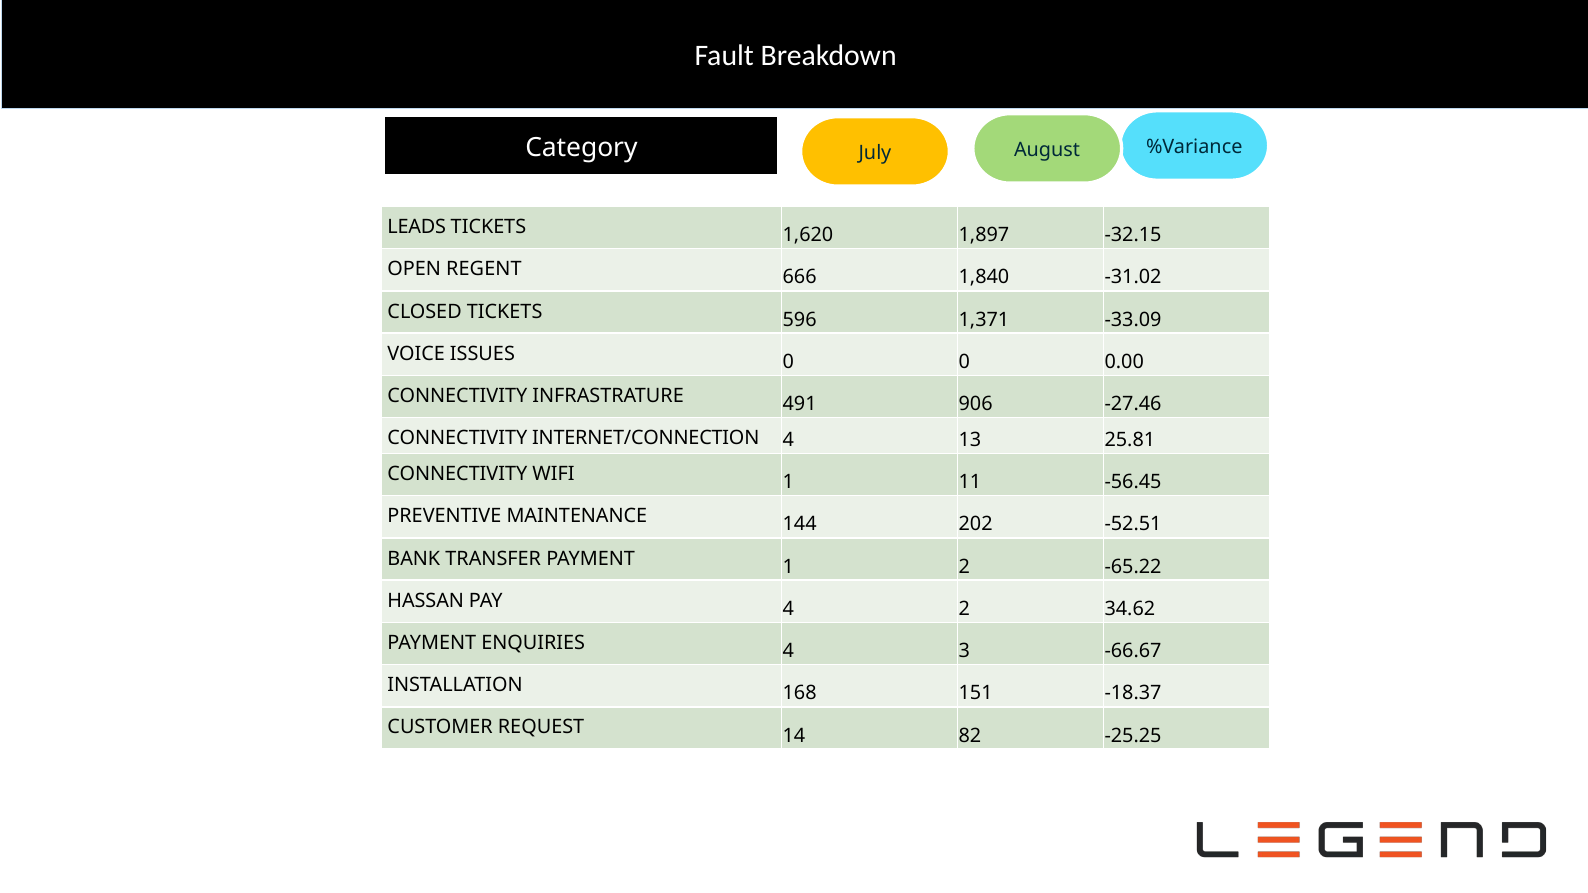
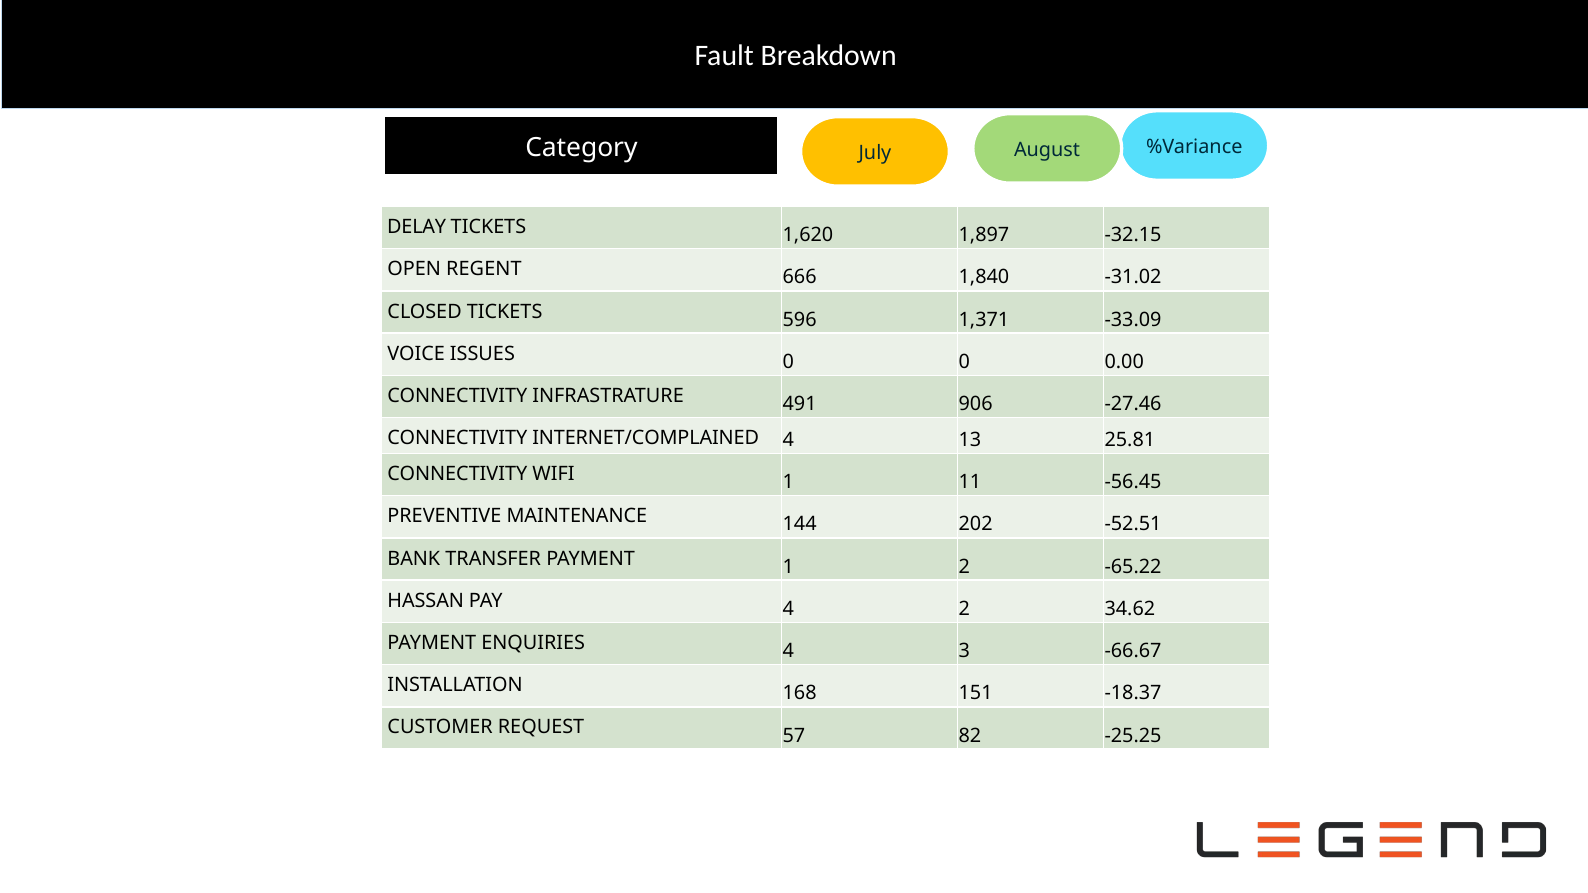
LEADS: LEADS -> DELAY (417, 227)
INTERNET/CONNECTION: INTERNET/CONNECTION -> INTERNET/COMPLAINED (646, 438)
14: 14 -> 57 (794, 736)
